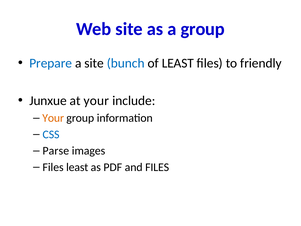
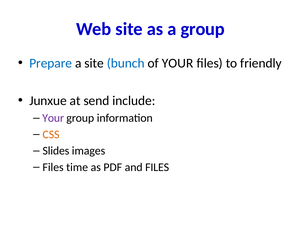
of LEAST: LEAST -> YOUR (178, 63)
at your: your -> send (96, 101)
Your colour: orange -> purple (53, 118)
CSS colour: blue -> orange (51, 134)
Parse: Parse -> Slides (56, 151)
Files least: least -> time (77, 167)
